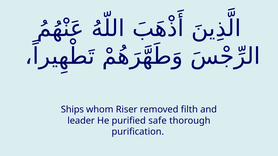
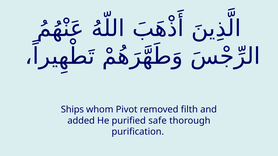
Riser: Riser -> Pivot (127, 110)
leader: leader -> added (81, 121)
